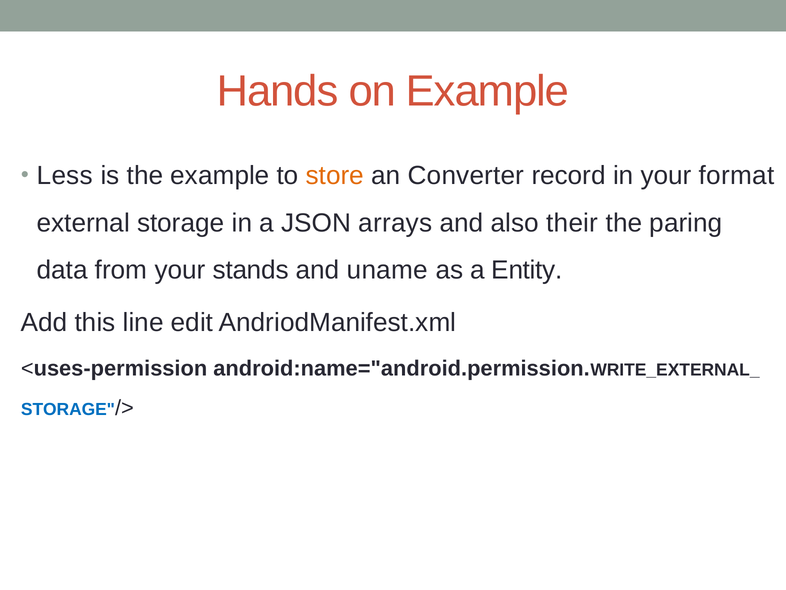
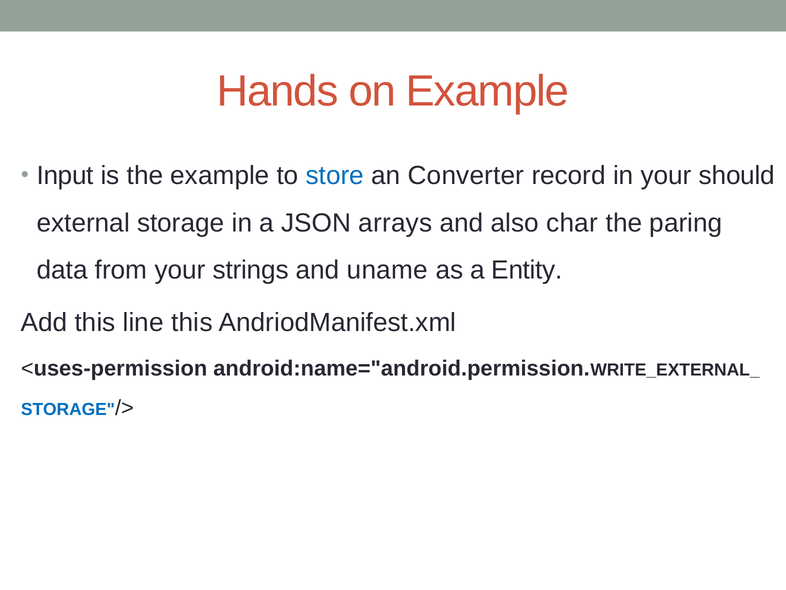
Less: Less -> Input (65, 176)
store colour: orange -> blue (335, 176)
format: format -> should (737, 176)
their: their -> char (572, 223)
stands: stands -> strings (251, 270)
line edit: edit -> this (192, 322)
